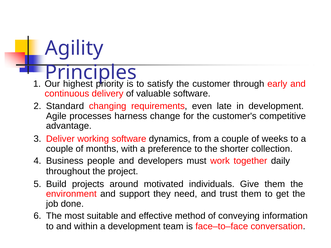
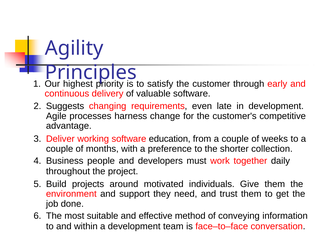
Standard: Standard -> Suggests (65, 106)
dynamics: dynamics -> education (170, 139)
